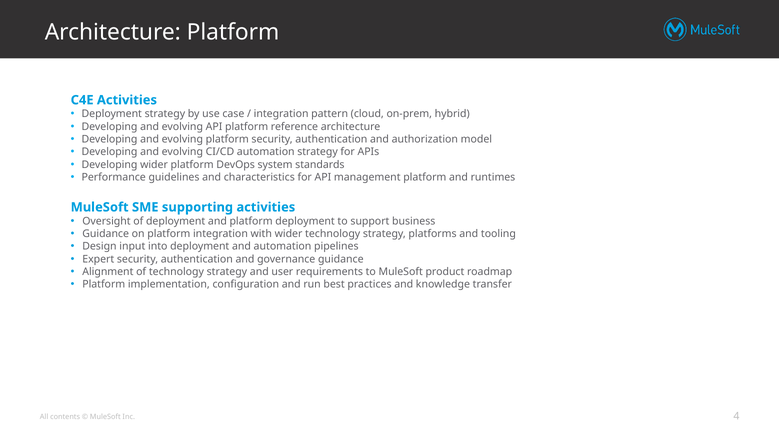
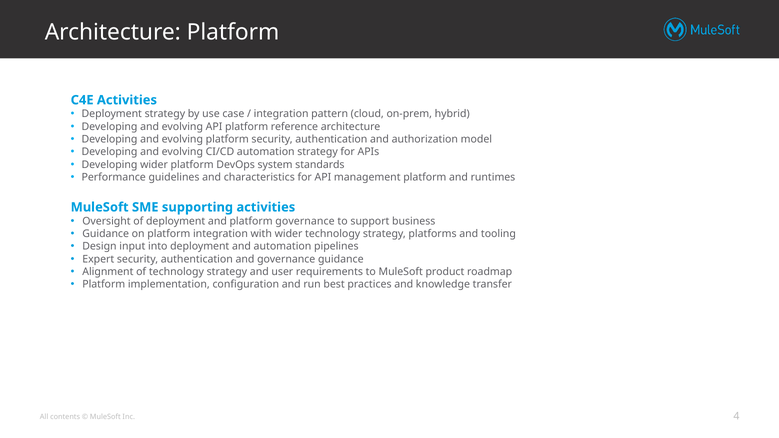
platform deployment: deployment -> governance (305, 221)
